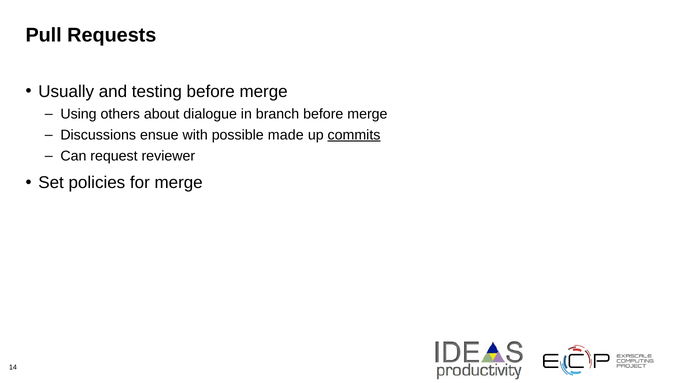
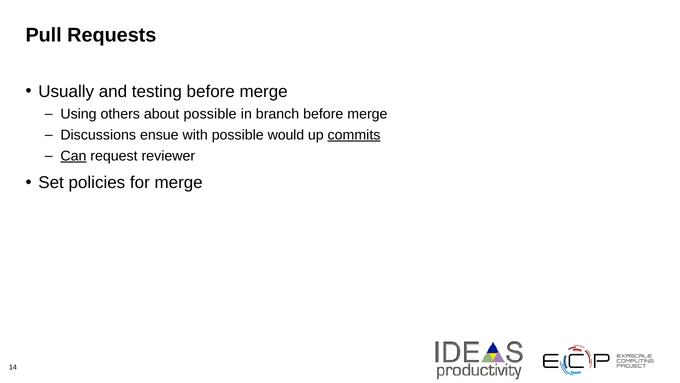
about dialogue: dialogue -> possible (210, 114)
made: made -> would (286, 135)
Can underline: none -> present (73, 156)
